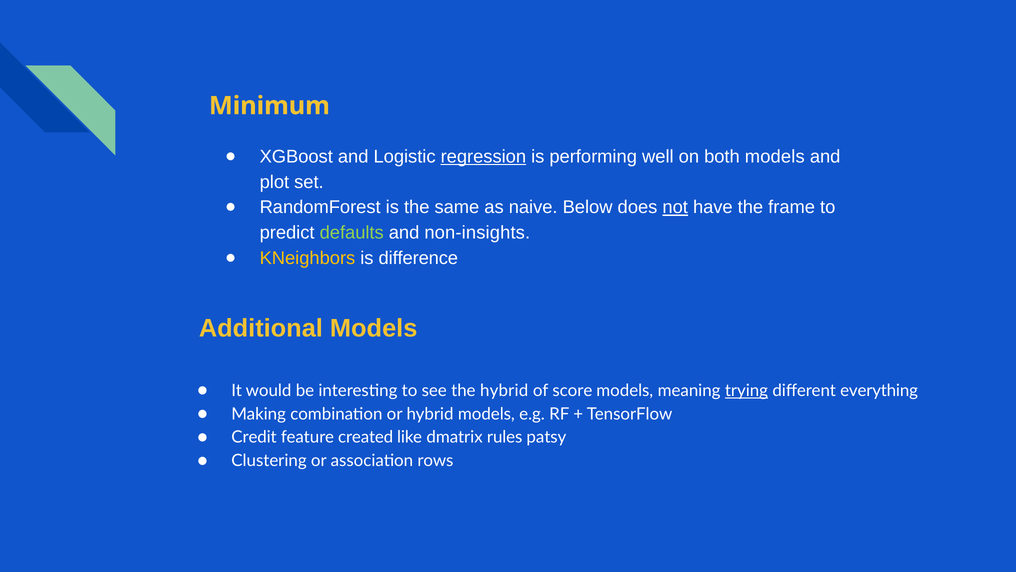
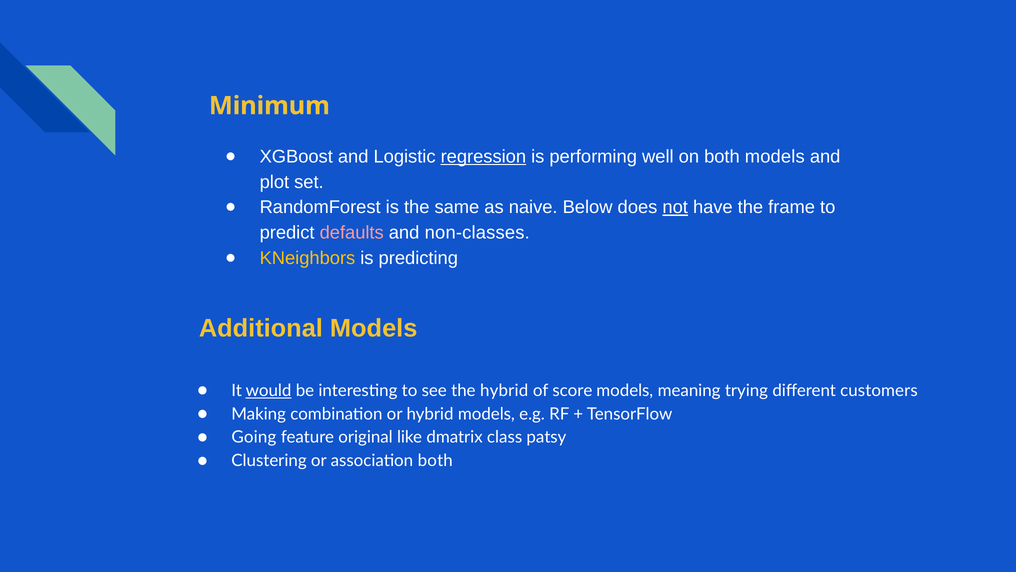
defaults colour: light green -> pink (352, 233)
non-insights: non-insights -> non-classes (477, 233)
difference: difference -> predicting (418, 258)
would underline: none -> present (269, 390)
trying underline: present -> none (746, 390)
everything: everything -> customers (879, 390)
Credit: Credit -> Going (254, 437)
created: created -> original (366, 437)
rules: rules -> class (505, 437)
association rows: rows -> both (435, 460)
